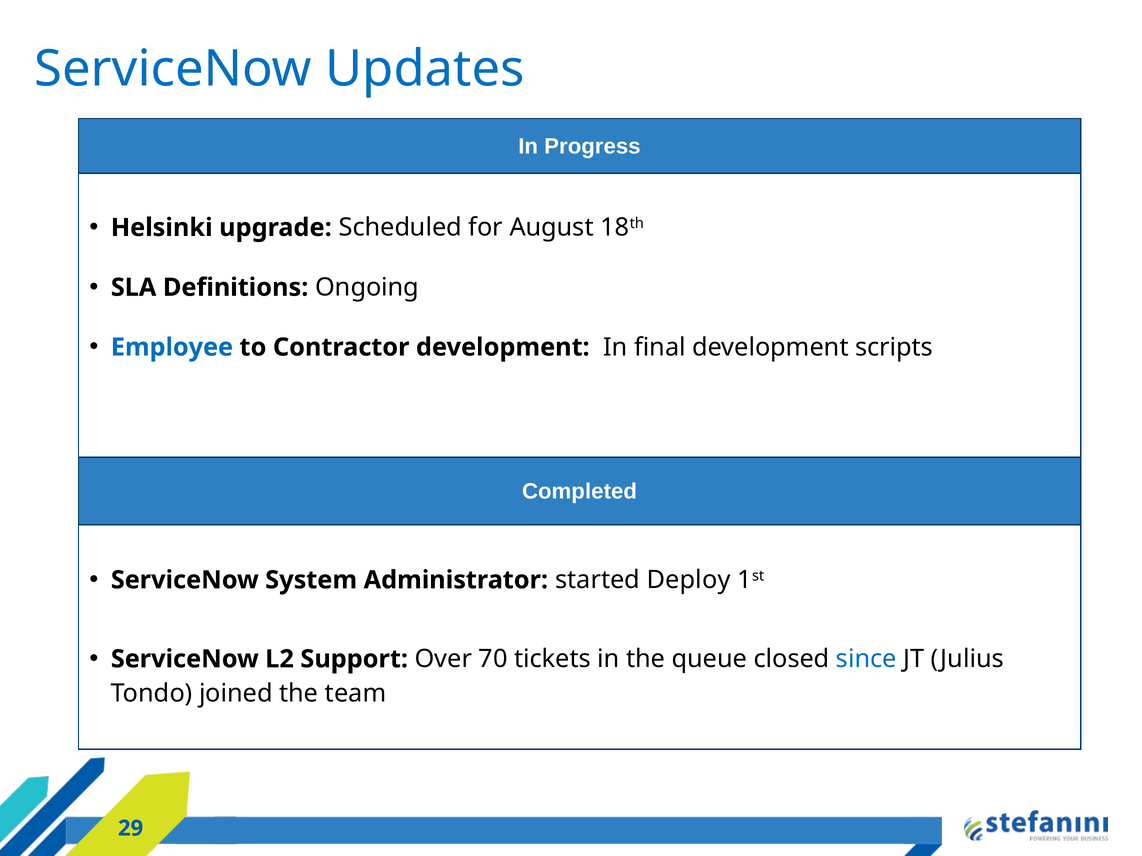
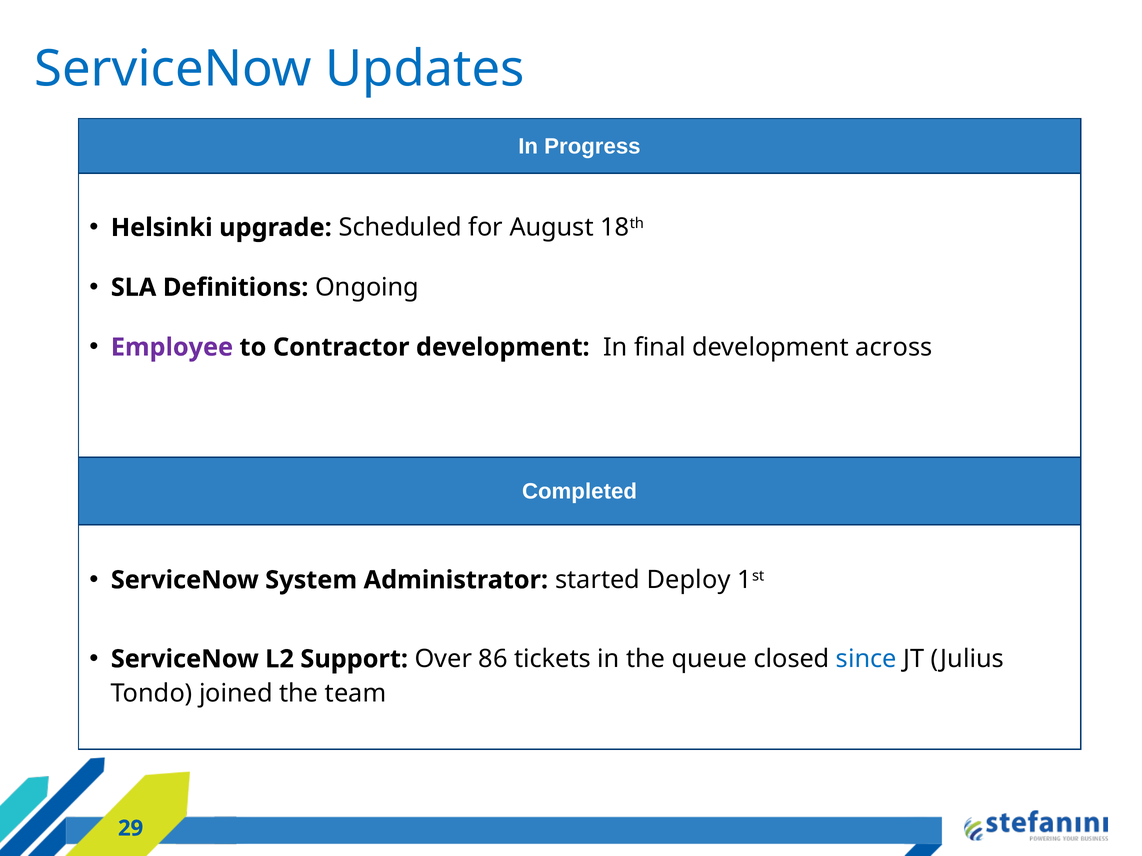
Employee colour: blue -> purple (172, 347)
scripts: scripts -> across (894, 347)
70: 70 -> 86 (493, 659)
